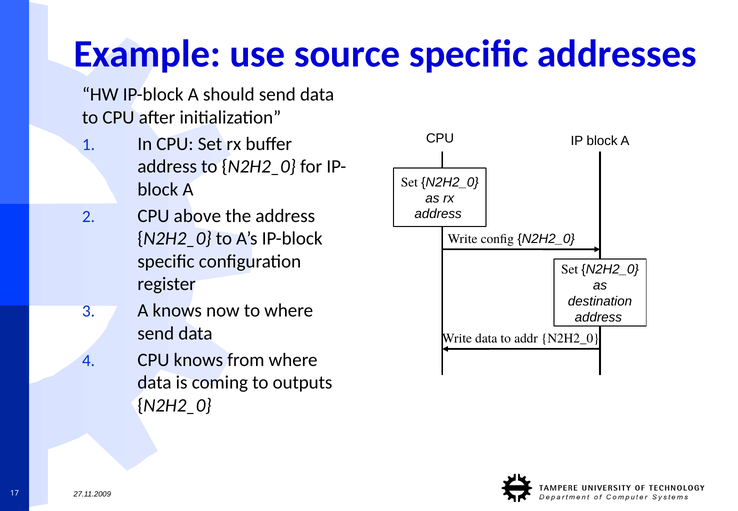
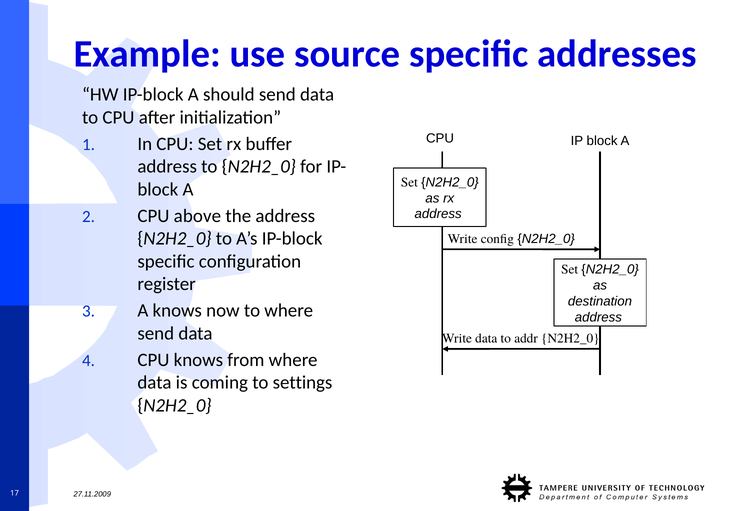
outputs: outputs -> settings (303, 383)
